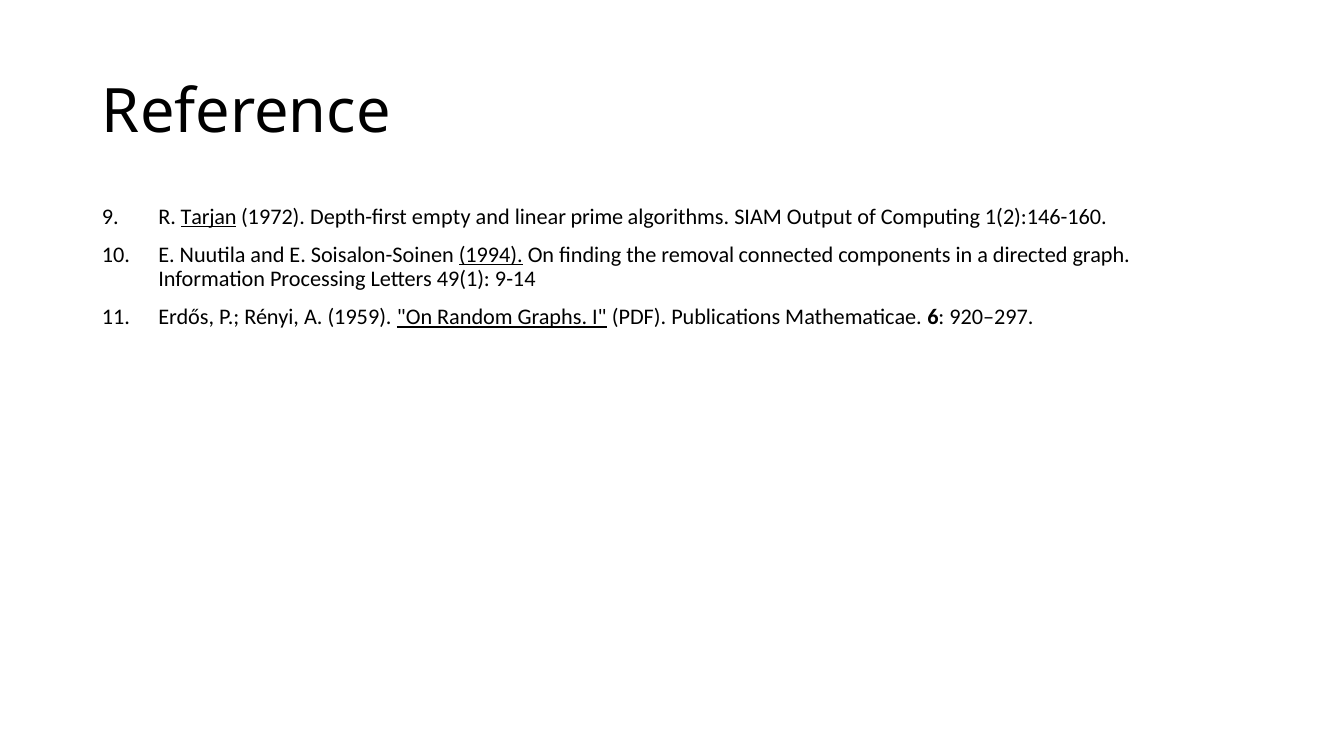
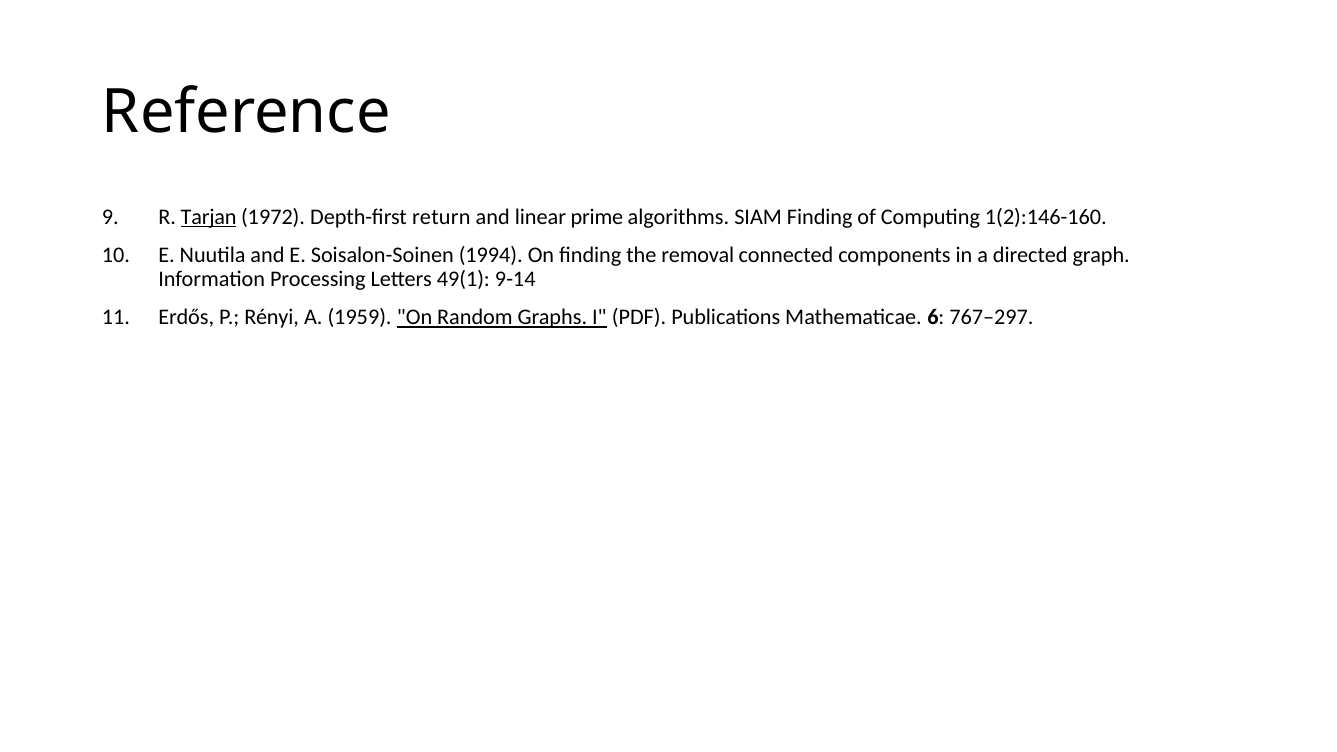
empty: empty -> return (441, 217)
SIAM Output: Output -> Finding (820, 217)
1994 underline: present -> none (491, 255)
920–297: 920–297 -> 767–297 (991, 317)
